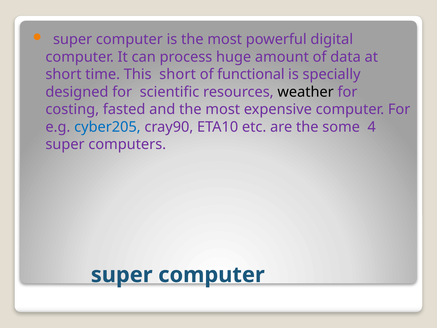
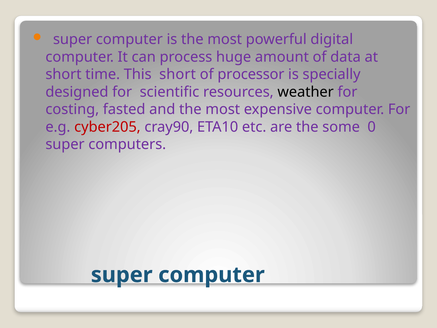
functional: functional -> processor (251, 74)
cyber205 colour: blue -> red (107, 127)
4: 4 -> 0 (372, 127)
